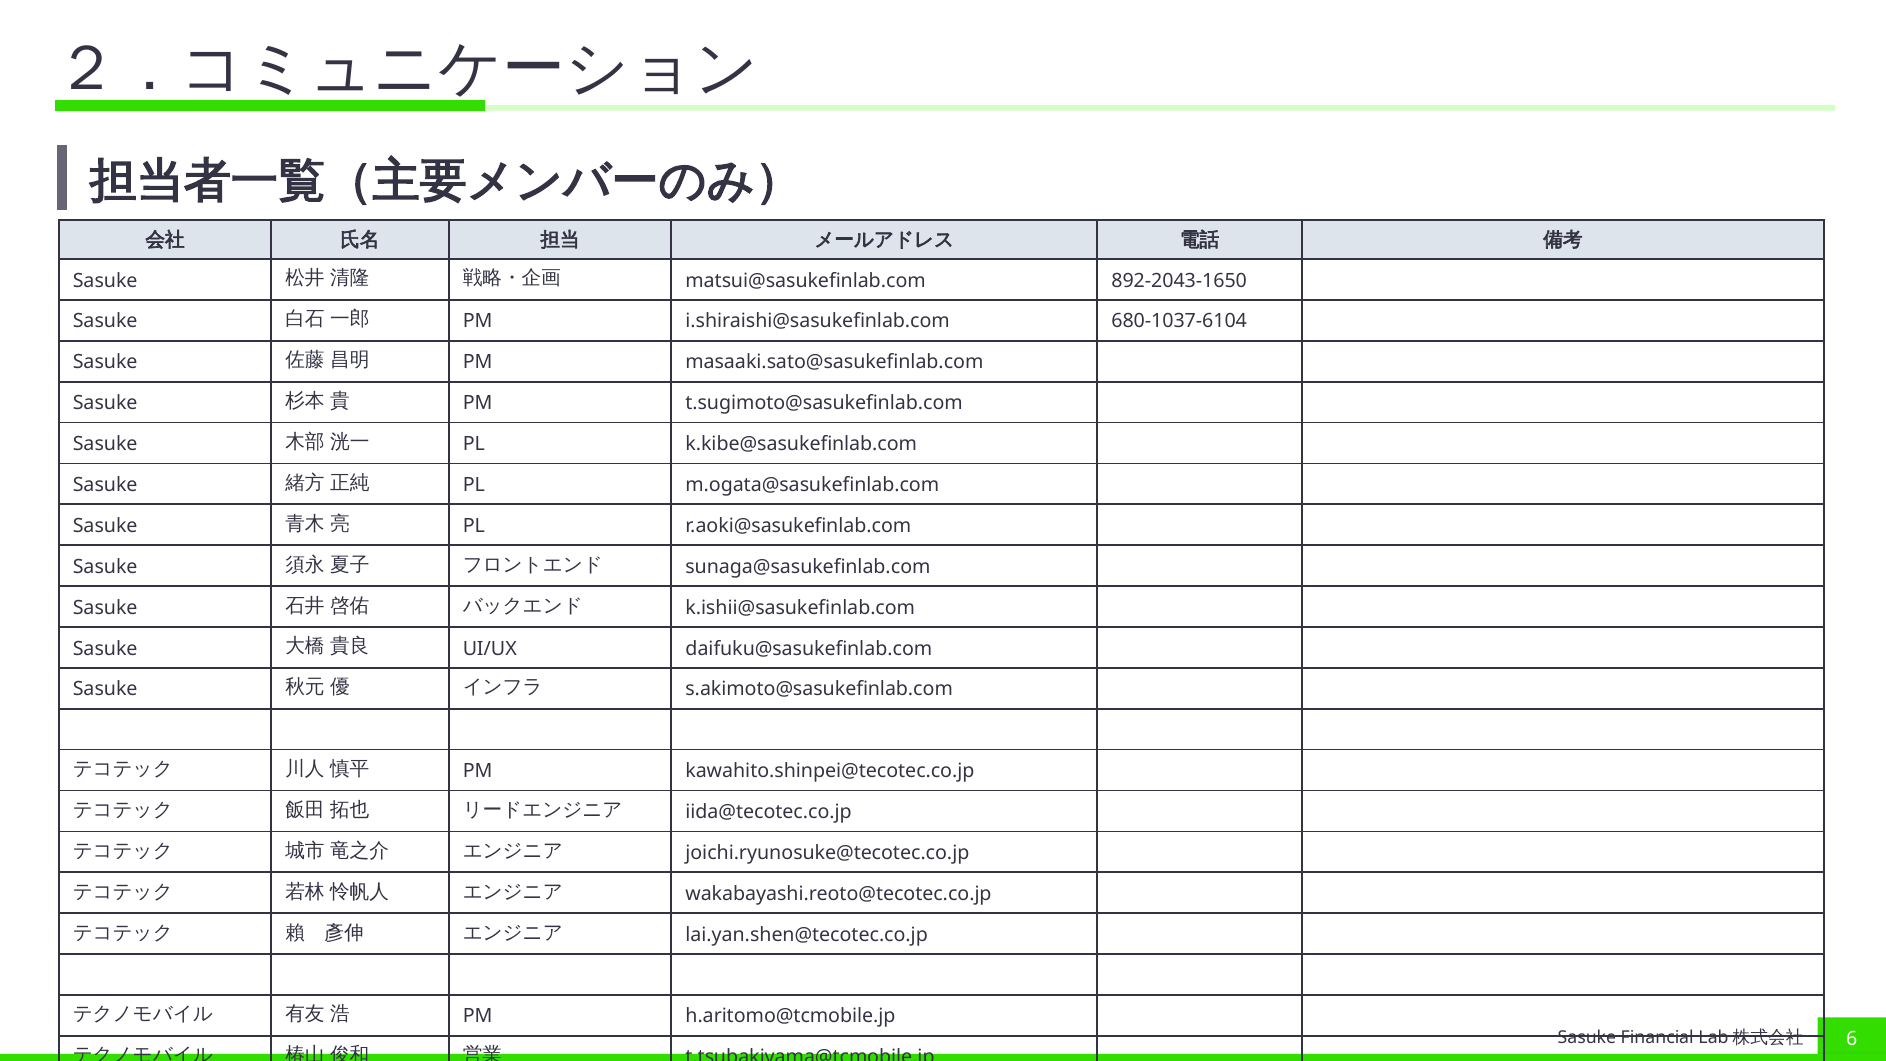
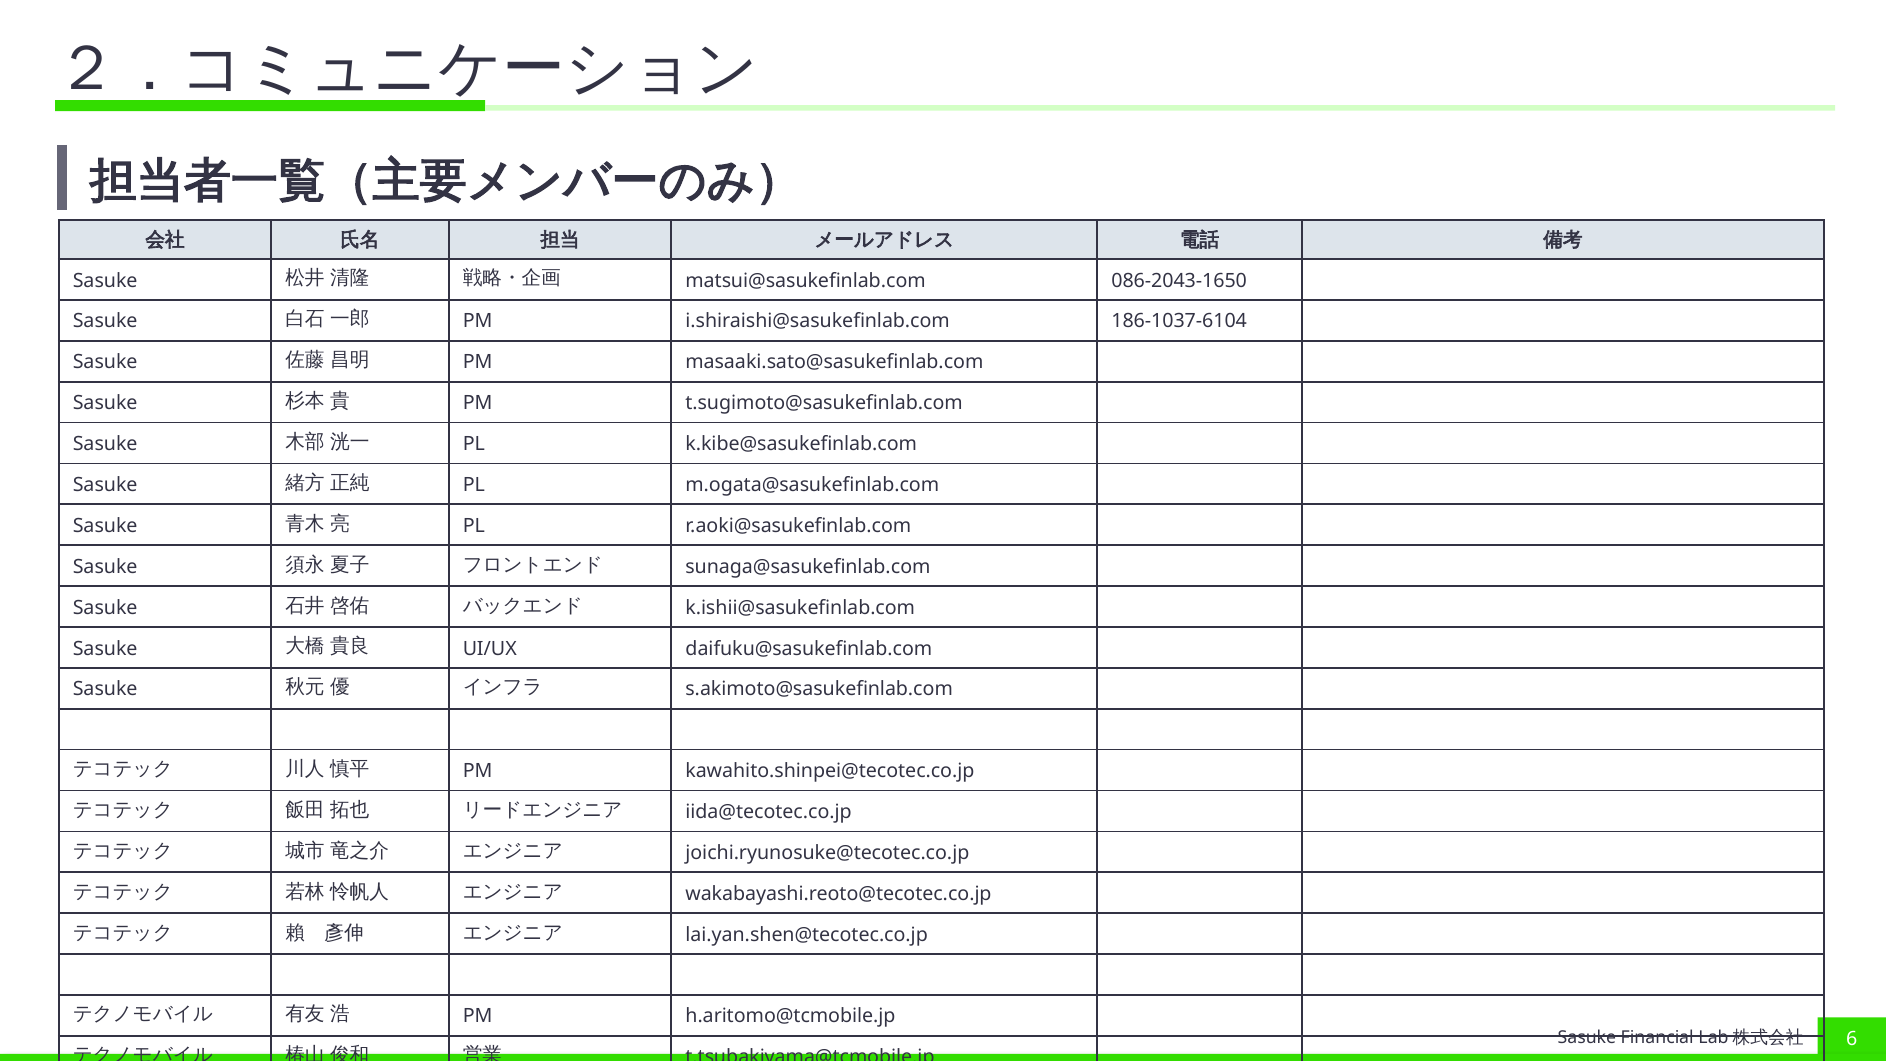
892-2043-1650: 892-2043-1650 -> 086-2043-1650 (1179, 281)
680-1037-6104: 680-1037-6104 -> 186-1037-6104 (1179, 321)
